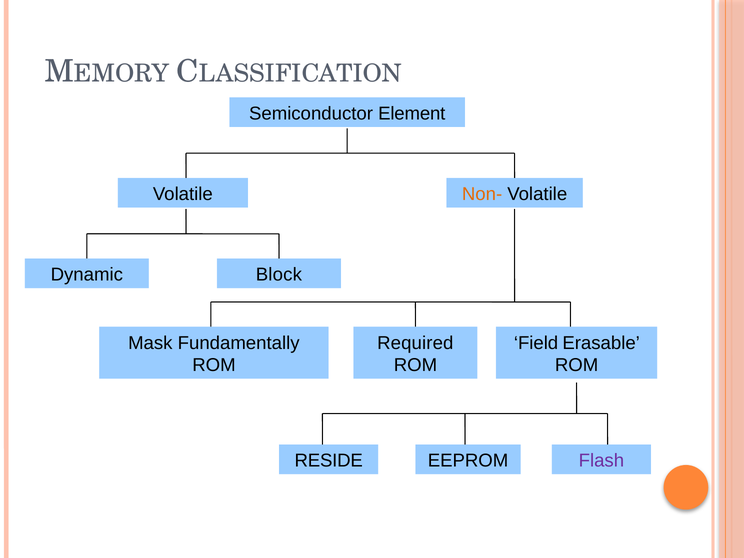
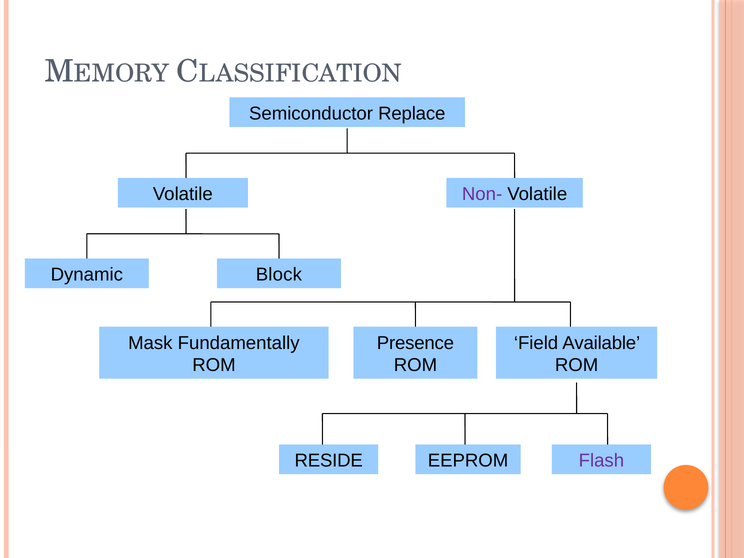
Element: Element -> Replace (412, 113)
Non- colour: orange -> purple (482, 194)
Required: Required -> Presence (415, 343)
Erasable: Erasable -> Available (601, 343)
